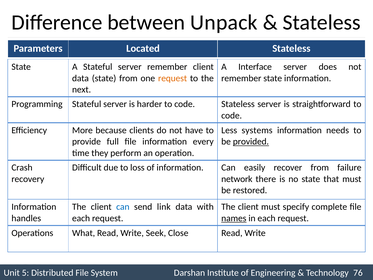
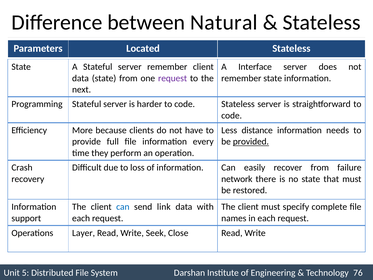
Unpack: Unpack -> Natural (224, 22)
request colour: orange -> purple (173, 78)
systems: systems -> distance (257, 130)
handles: handles -> support (26, 218)
names underline: present -> none (234, 218)
What: What -> Layer (84, 233)
